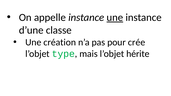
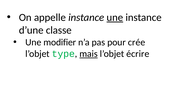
création: création -> modifier (60, 42)
mais underline: none -> present (89, 54)
hérite: hérite -> écrire (138, 54)
